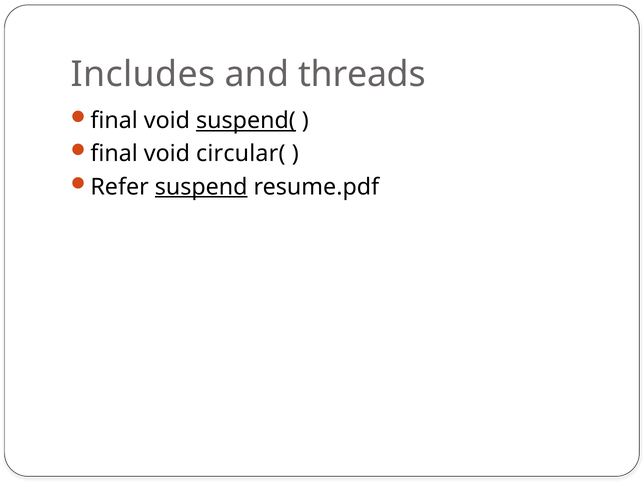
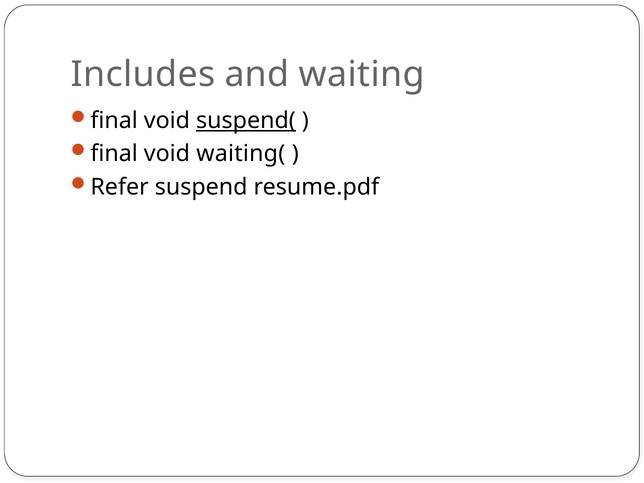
threads: threads -> waiting (362, 74)
circular(: circular( -> waiting( (241, 154)
suspend underline: present -> none (201, 187)
